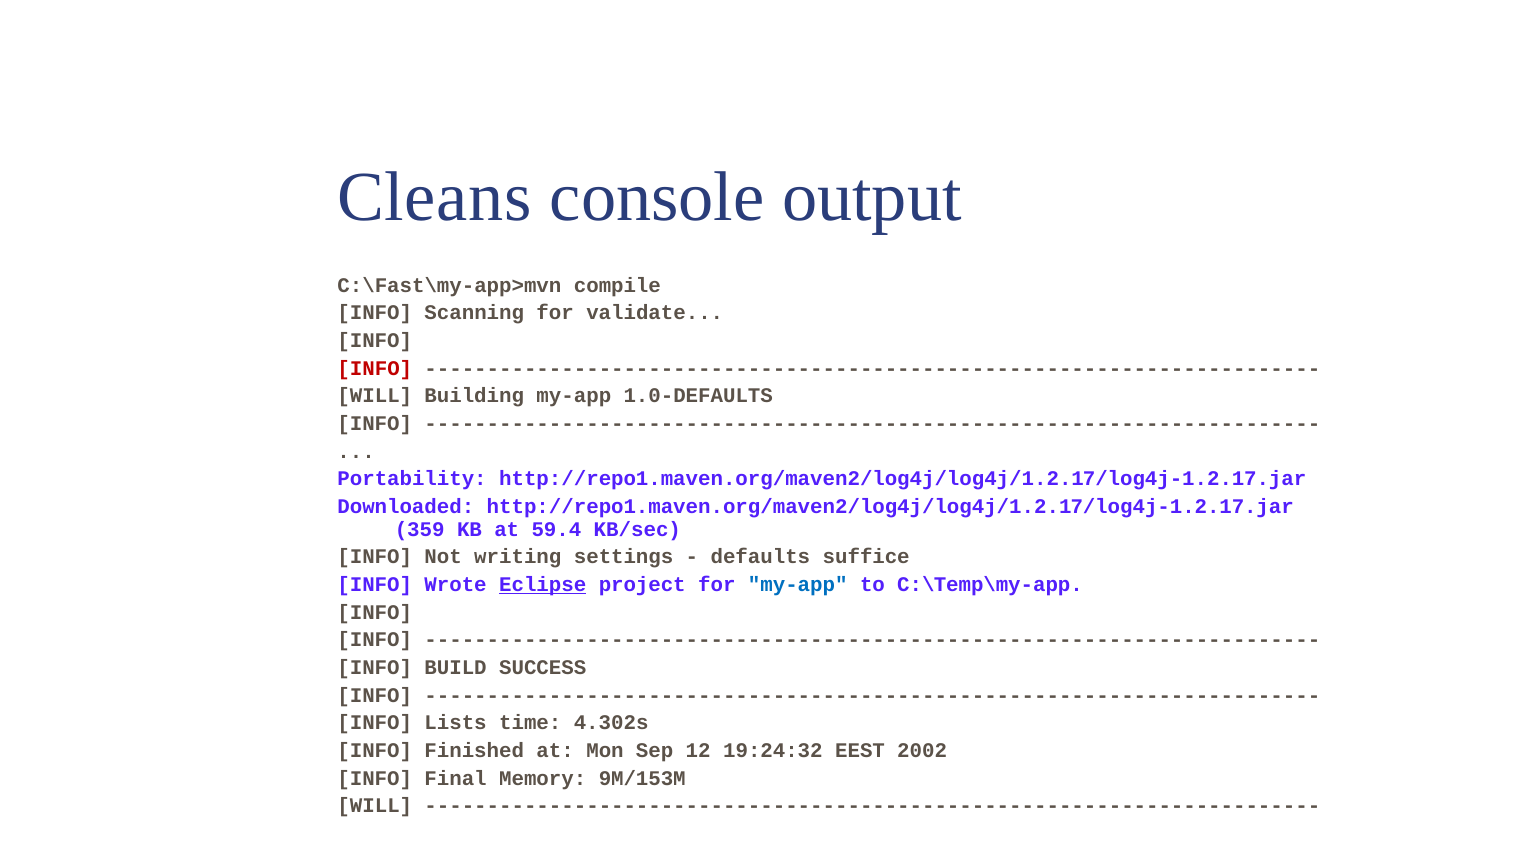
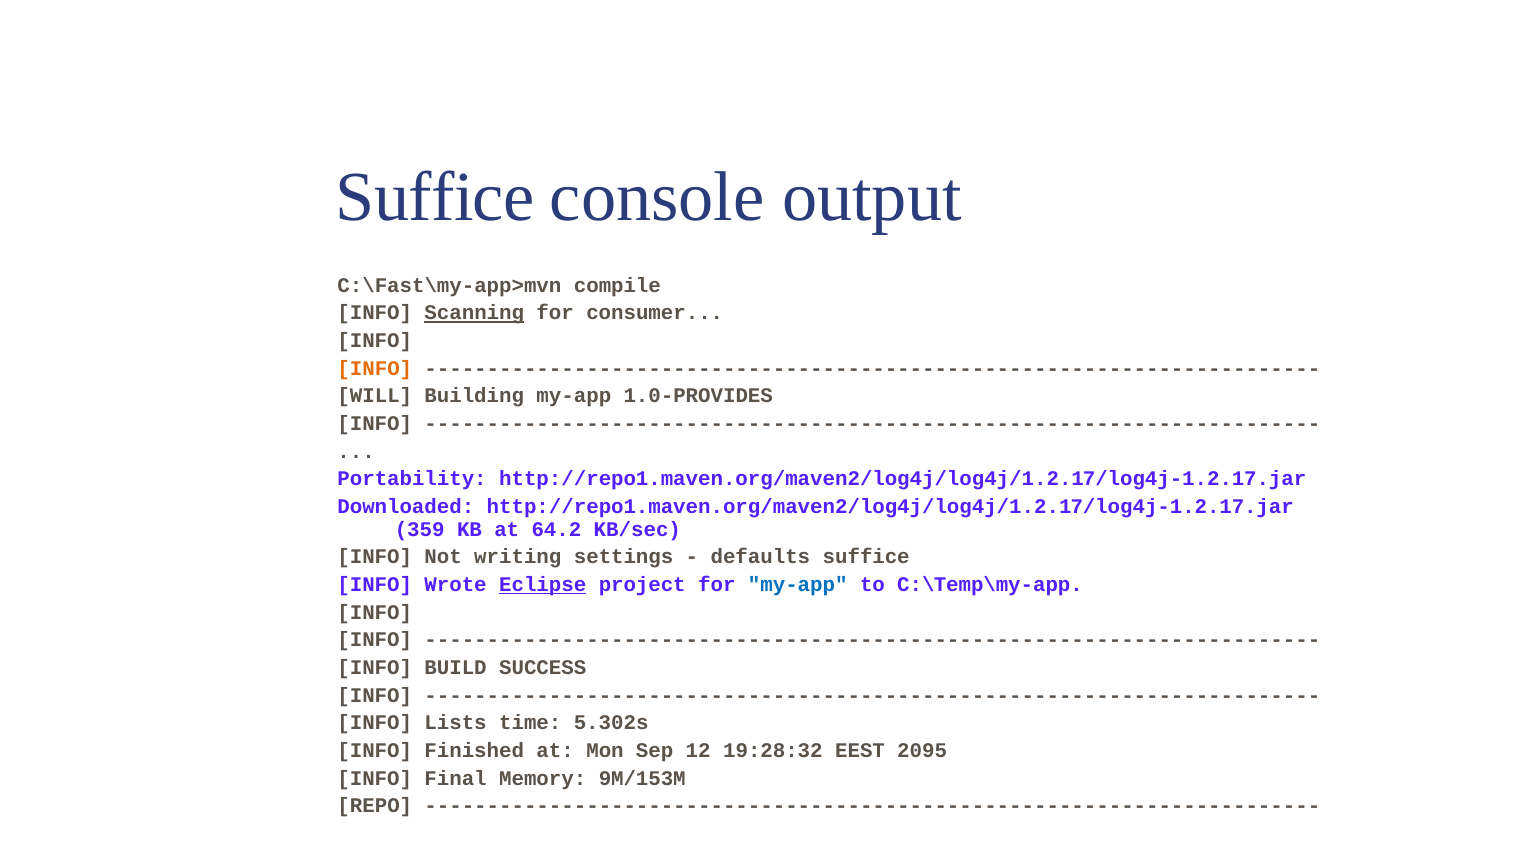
Cleans: Cleans -> Suffice (435, 197)
Scanning underline: none -> present (474, 313)
validate: validate -> consumer (655, 313)
INFO colour: red -> orange (375, 368)
1.0-DEFAULTS: 1.0-DEFAULTS -> 1.0-PROVIDES (698, 396)
59.4: 59.4 -> 64.2 (556, 529)
4.302s: 4.302s -> 5.302s (611, 723)
19:24:32: 19:24:32 -> 19:28:32 (773, 751)
2002: 2002 -> 2095 (922, 751)
WILL: WILL -> REPO (375, 806)
